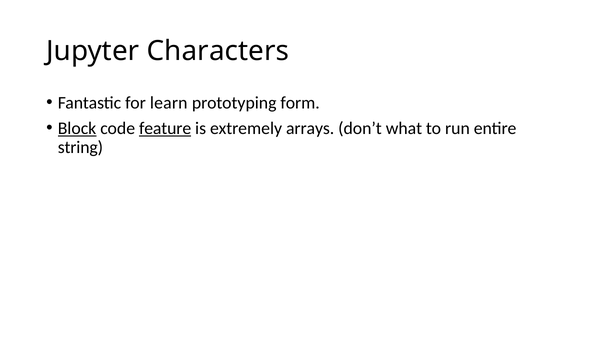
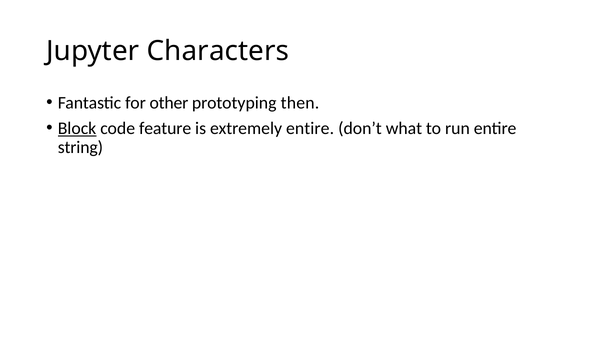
learn: learn -> other (169, 103)
form: form -> then (300, 103)
feature underline: present -> none (165, 128)
extremely arrays: arrays -> entire (310, 128)
